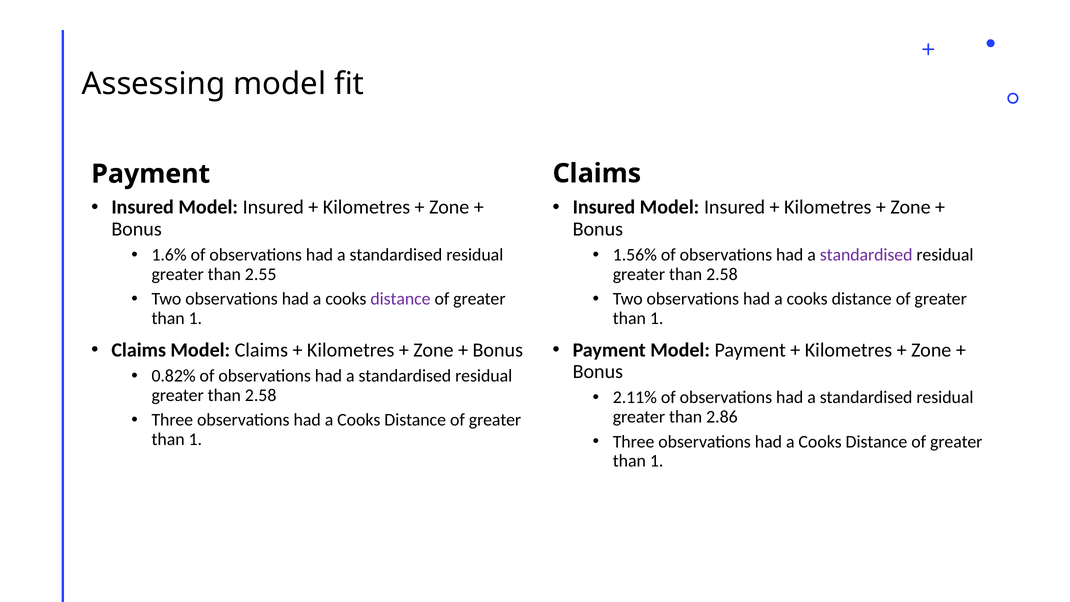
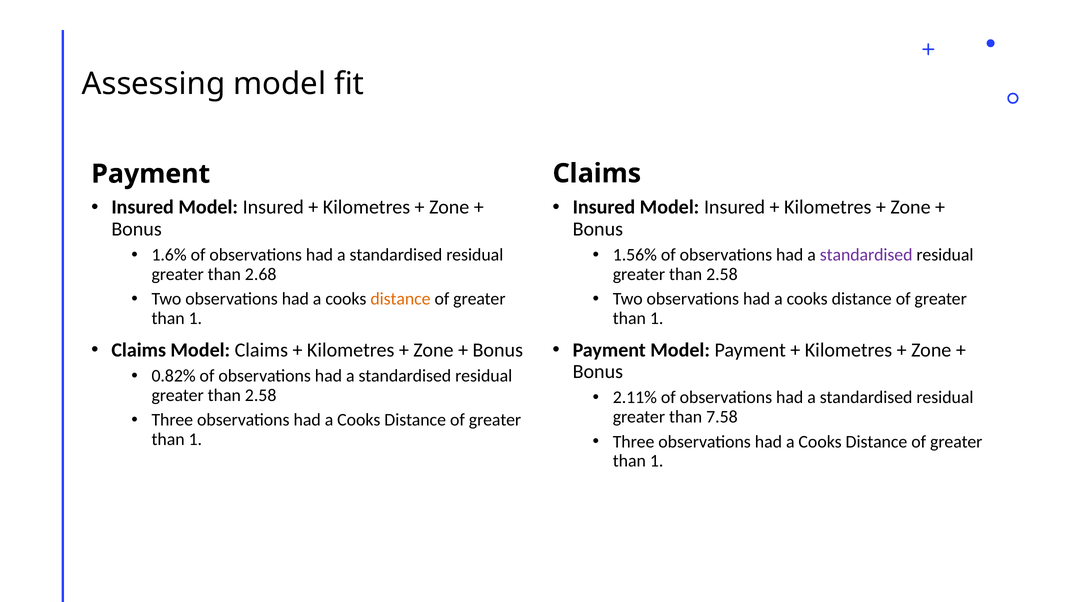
2.55: 2.55 -> 2.68 (261, 274)
distance colour: purple -> orange (400, 299)
2.86: 2.86 -> 7.58 (722, 417)
